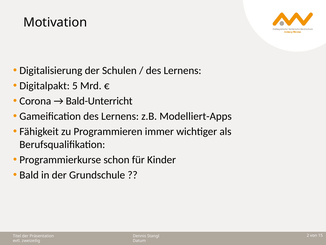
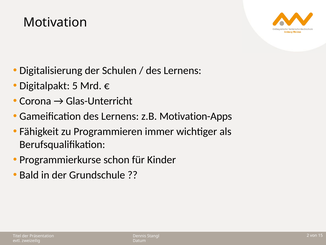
Bald-Unterricht: Bald-Unterricht -> Glas-Unterricht (99, 101)
Modelliert-Apps: Modelliert-Apps -> Motivation-Apps (196, 116)
